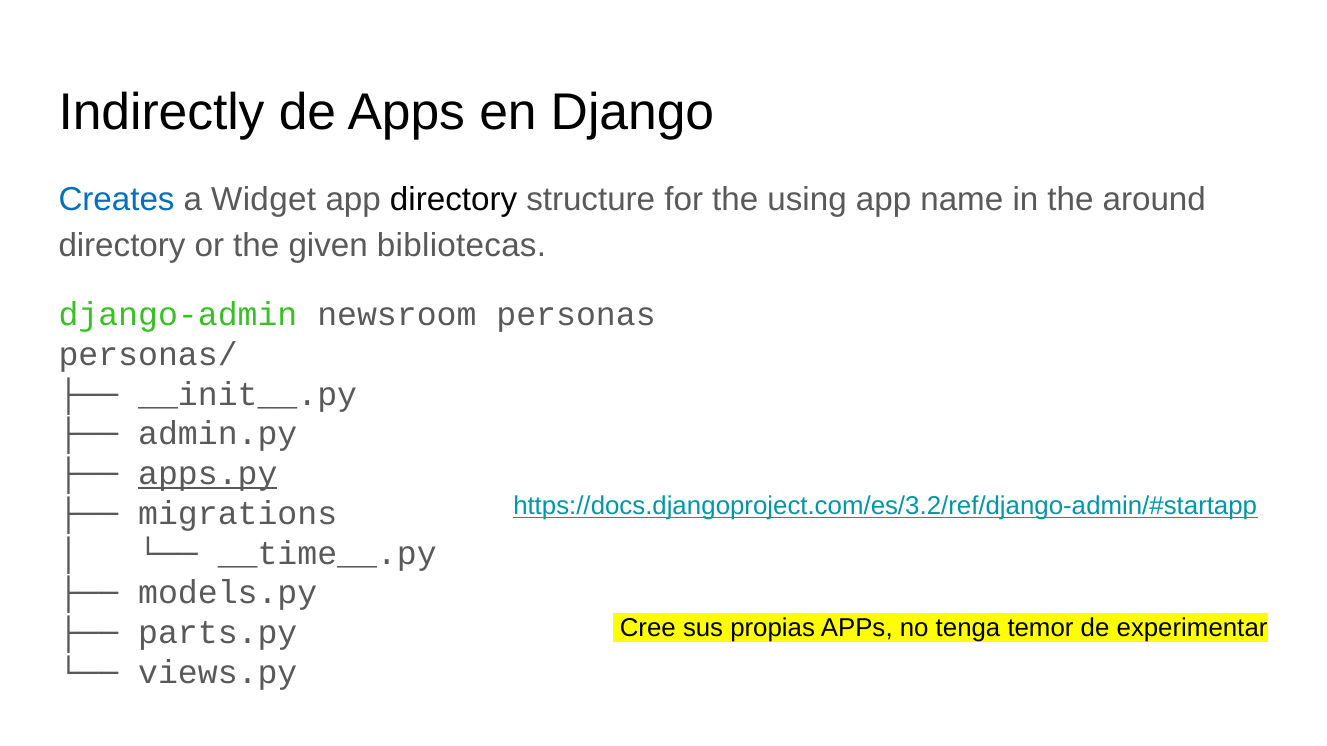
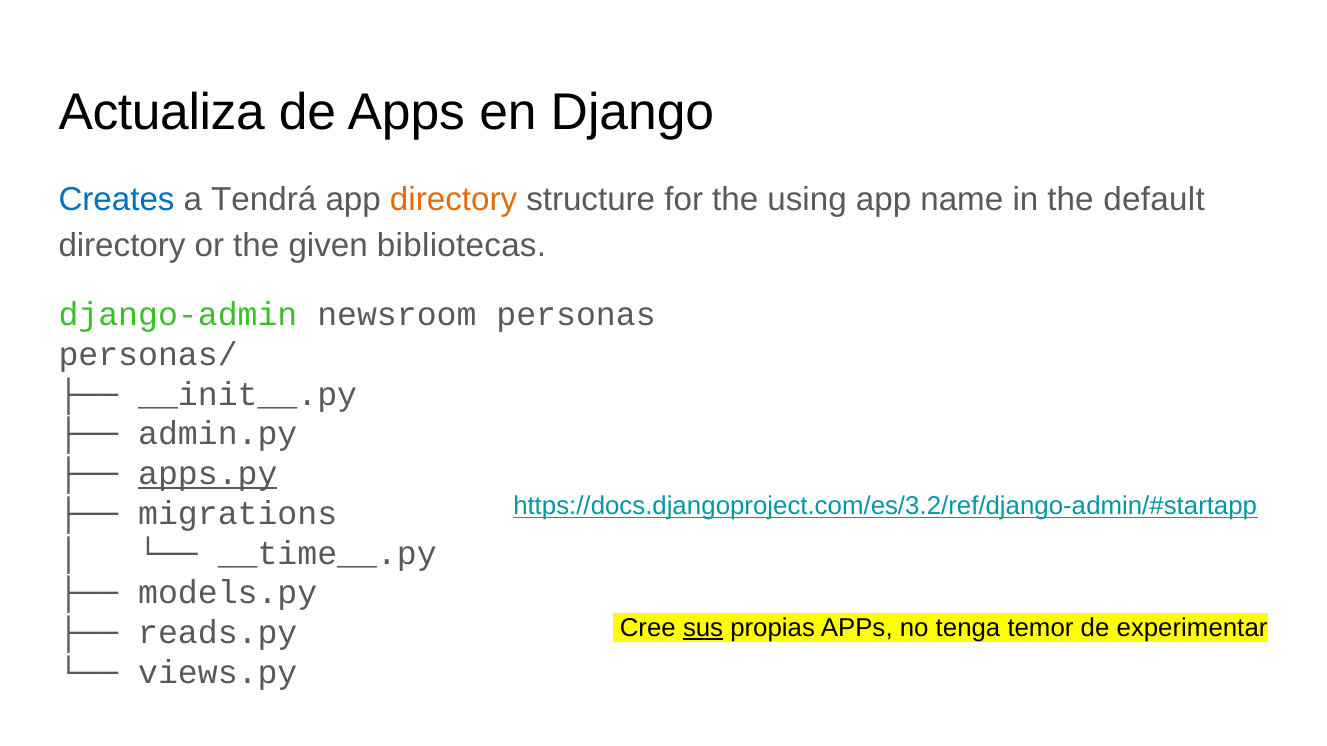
Indirectly: Indirectly -> Actualiza (162, 112)
Widget: Widget -> Tendrá (264, 200)
directory colour: black -> orange (454, 200)
around: around -> default (1154, 200)
sus underline: none -> present (703, 628)
parts.py: parts.py -> reads.py (218, 633)
